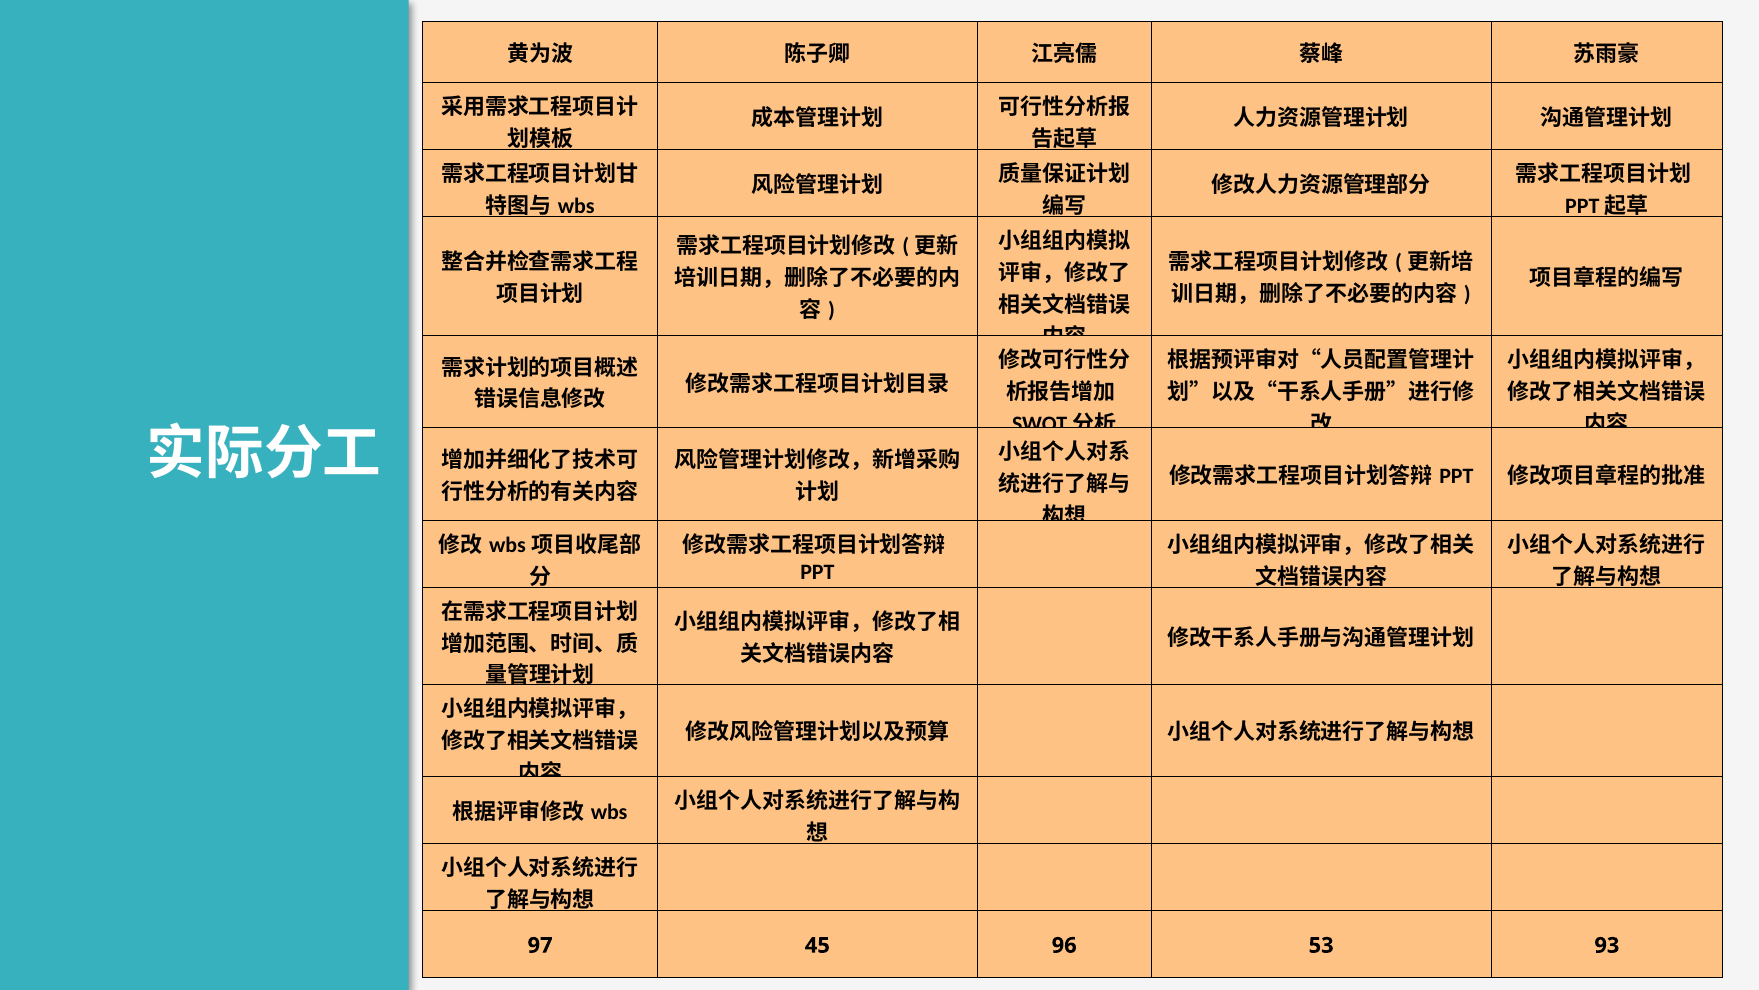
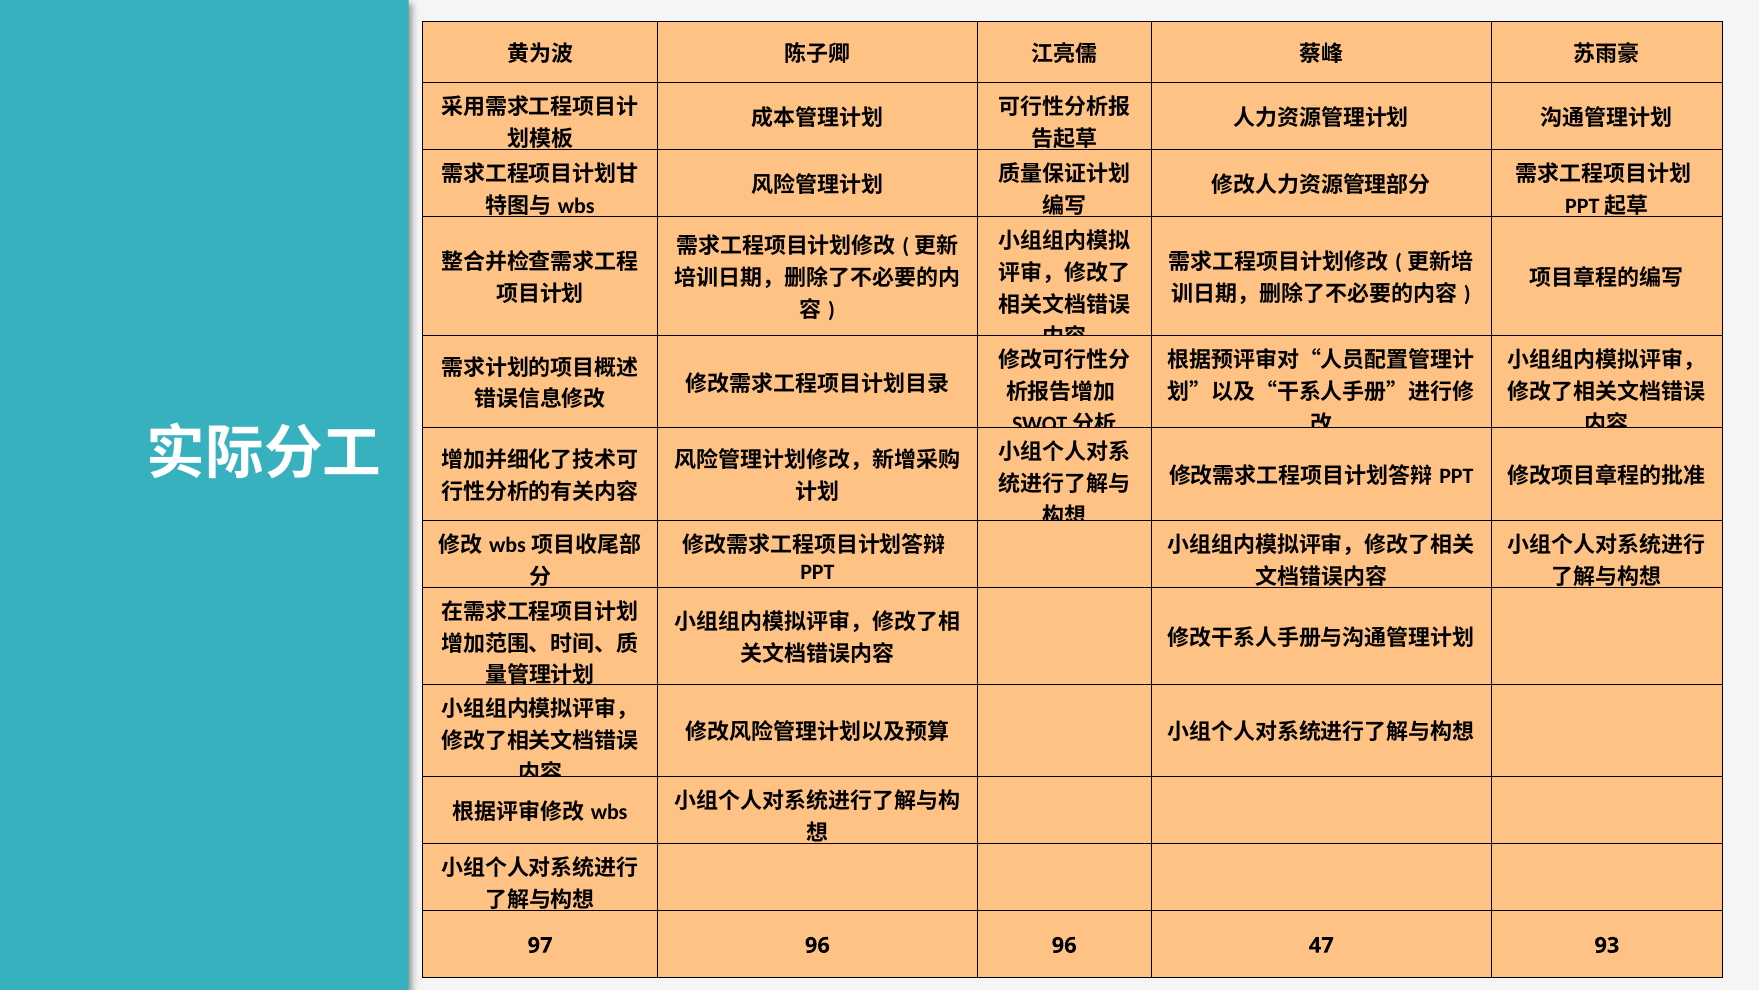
97 45: 45 -> 96 (817, 945)
53: 53 -> 47 (1321, 945)
